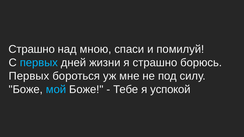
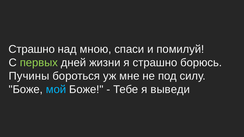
первых colour: light blue -> light green (39, 63)
Первых: Первых -> Пучины (29, 76)
успокой: успокой -> выведи (170, 90)
